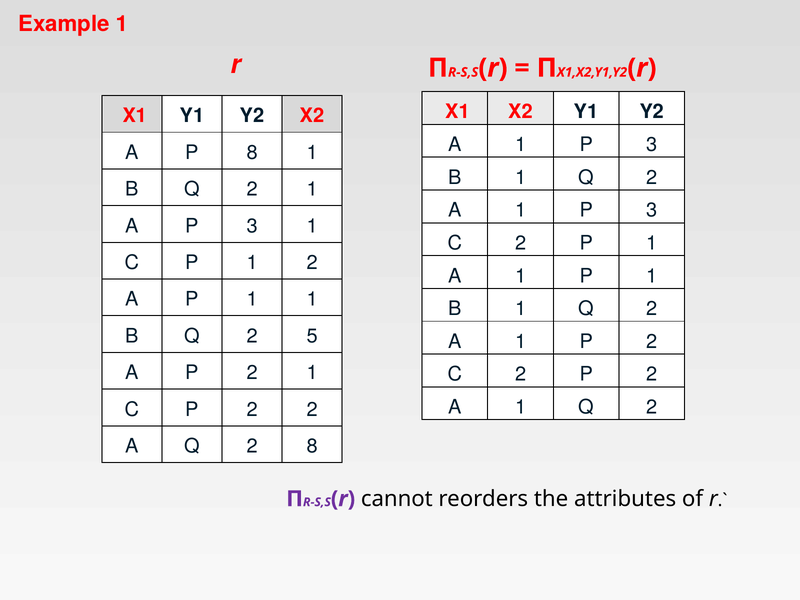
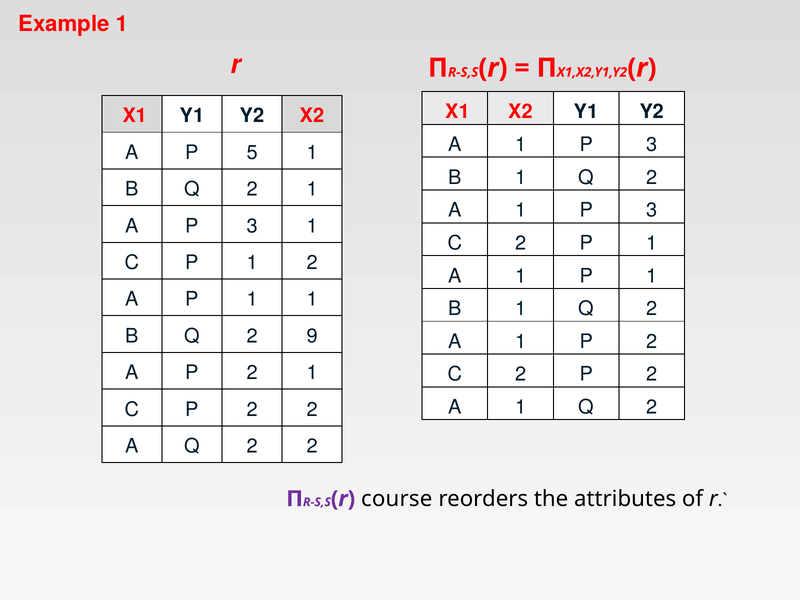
P 8: 8 -> 5 (252, 153)
5: 5 -> 9 (312, 336)
Q 2 8: 8 -> 2 (312, 446)
cannot: cannot -> course (397, 499)
